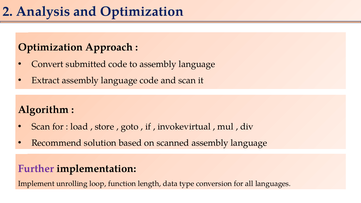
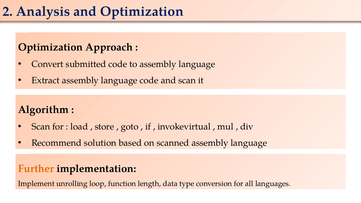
Further colour: purple -> orange (36, 169)
